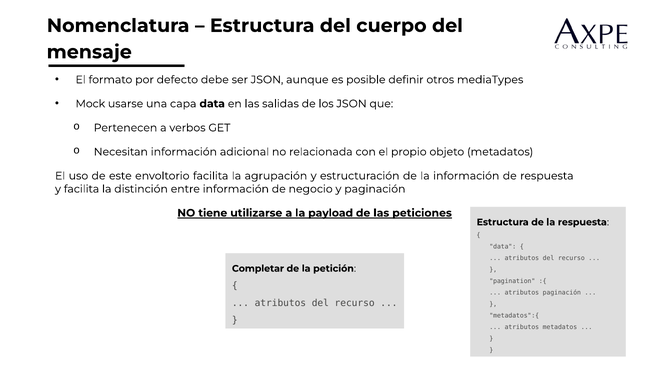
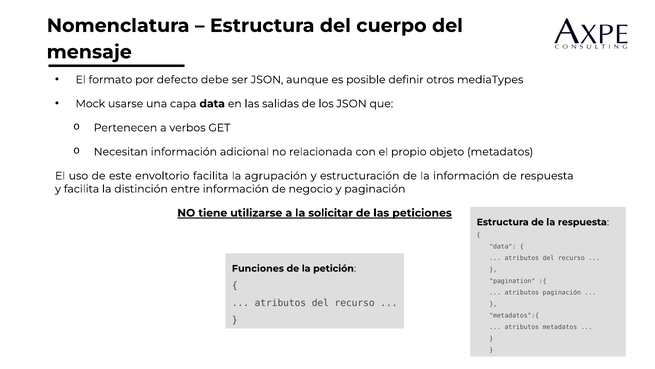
payload: payload -> solicitar (331, 213)
Completar: Completar -> Funciones (258, 268)
